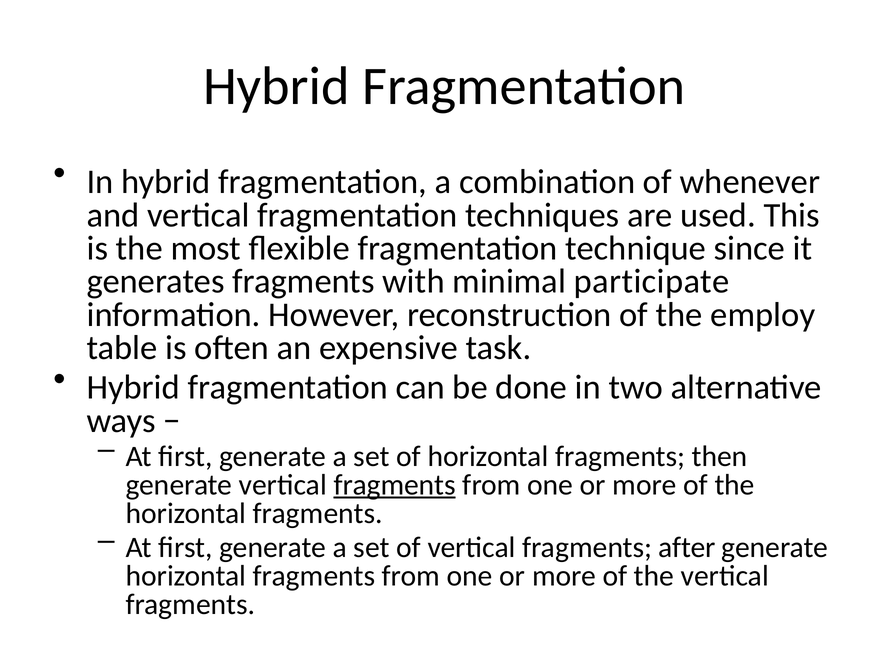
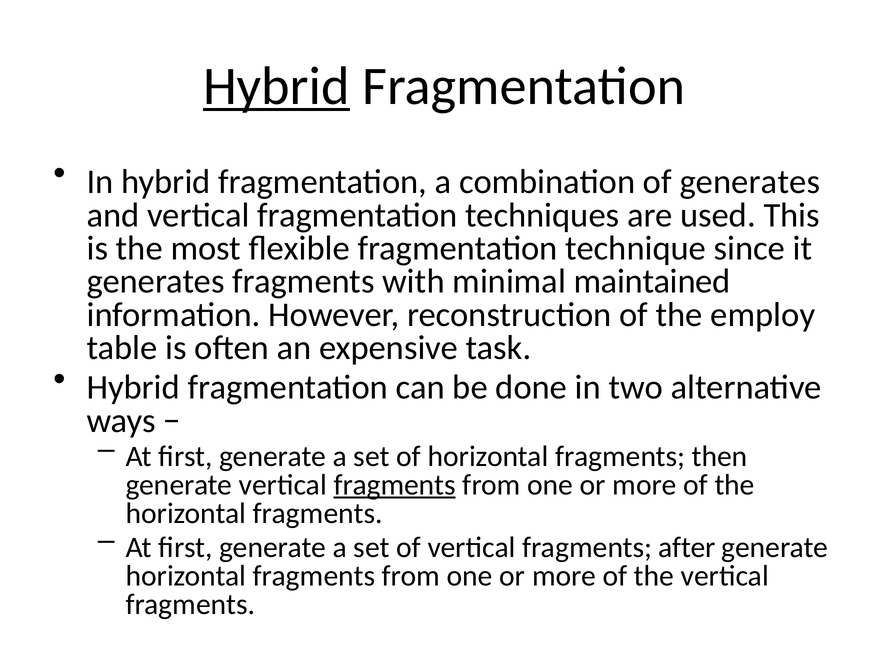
Hybrid underline: none -> present (276, 86)
of whenever: whenever -> generates (750, 182)
participate: participate -> maintained (652, 281)
